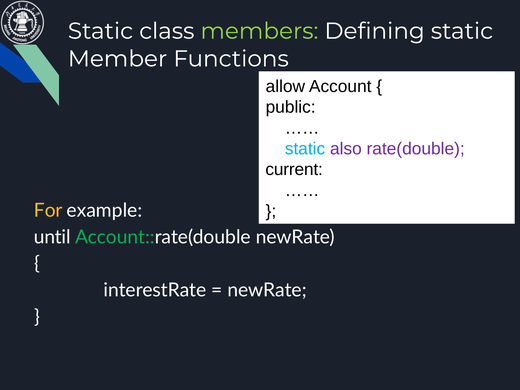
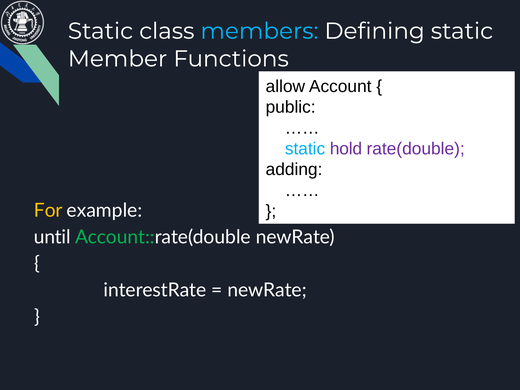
members colour: light green -> light blue (259, 31)
also: also -> hold (346, 149)
current: current -> adding (294, 170)
